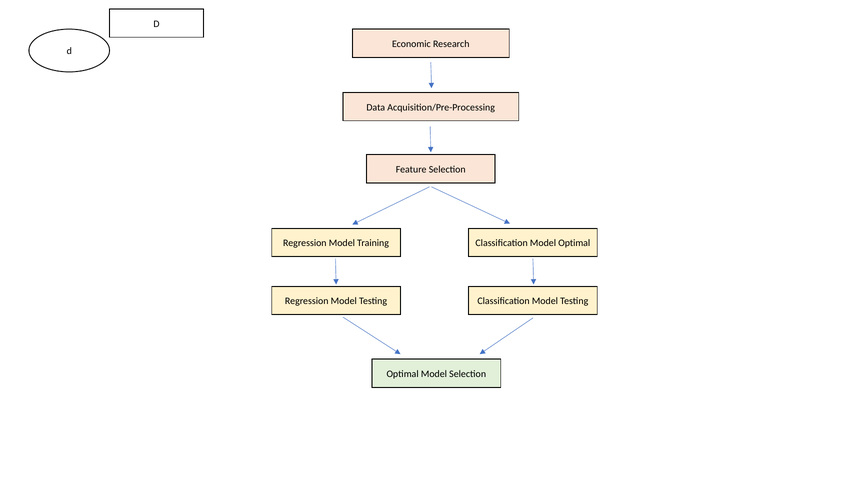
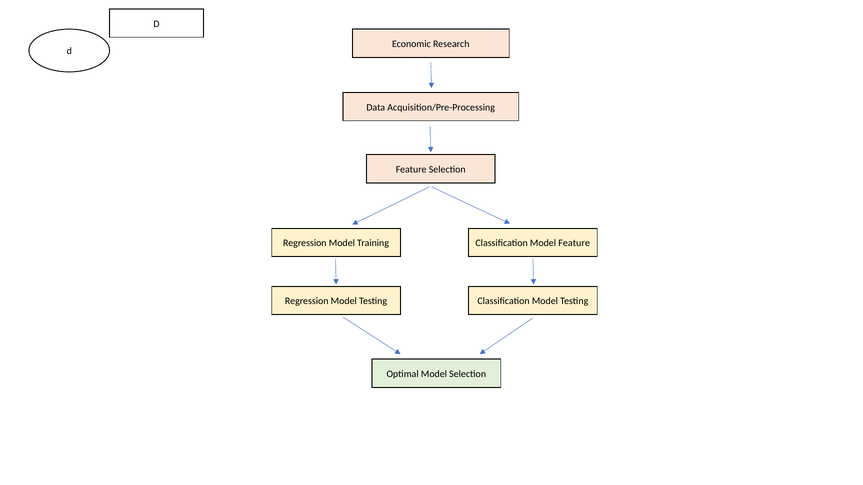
Model Optimal: Optimal -> Feature (574, 243)
